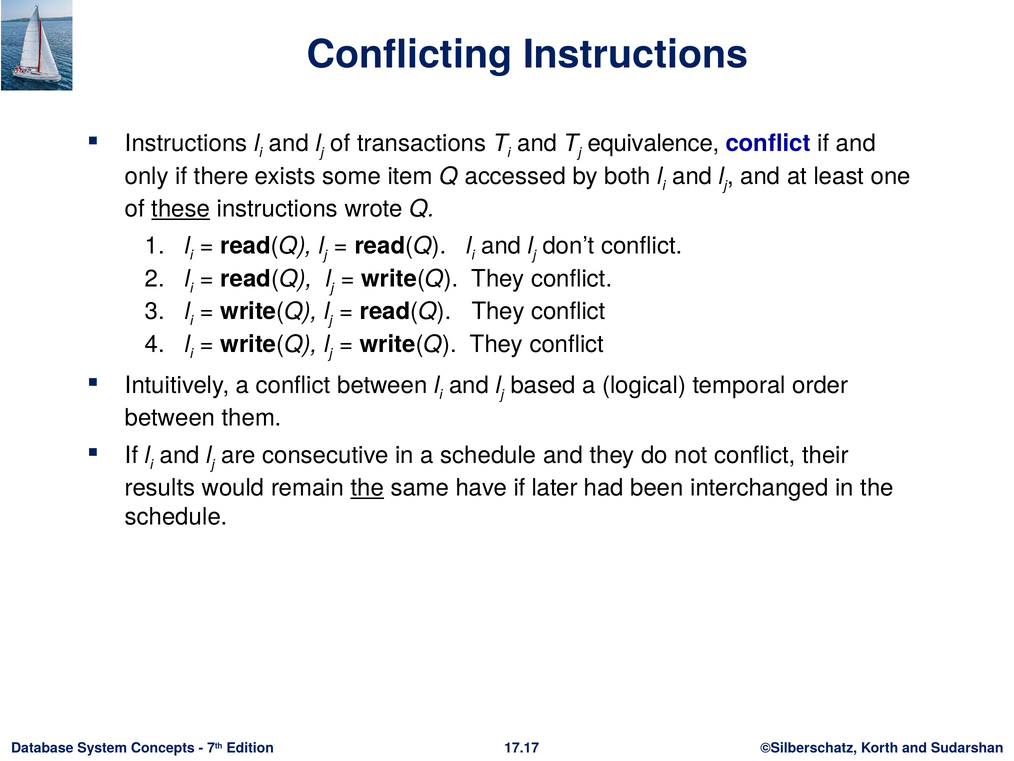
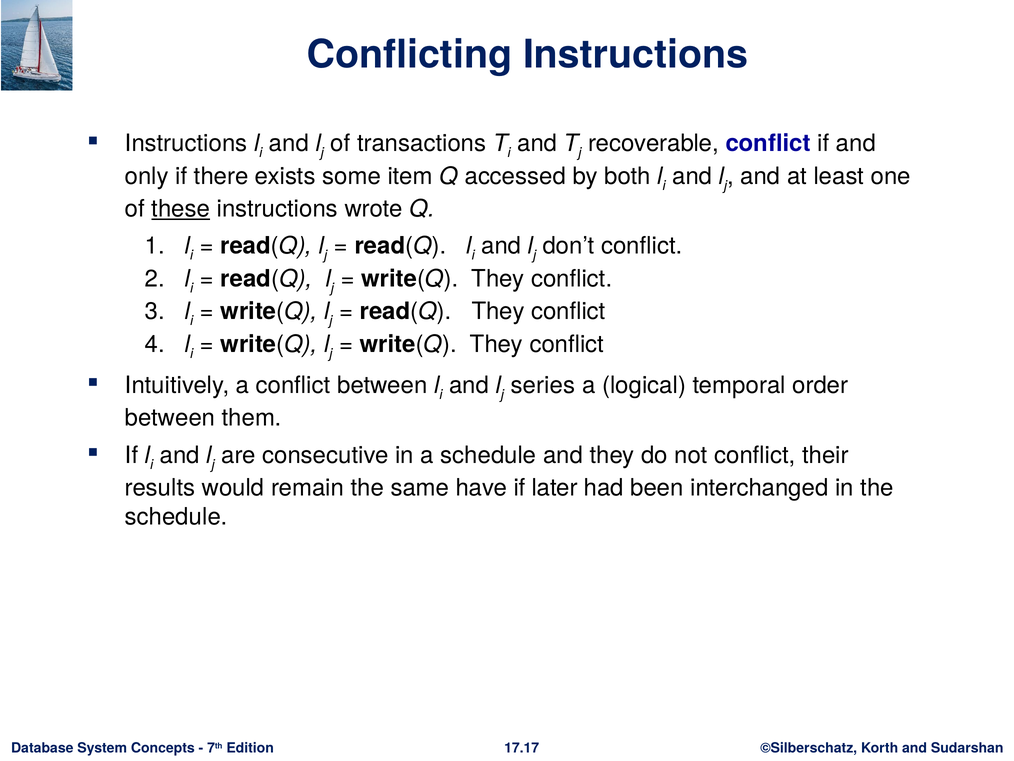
equivalence: equivalence -> recoverable (653, 143)
based: based -> series (543, 385)
the underline: present -> none (367, 488)
